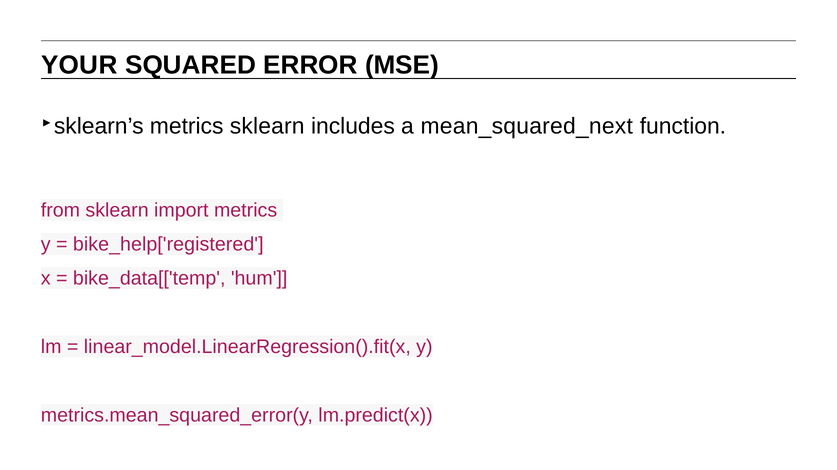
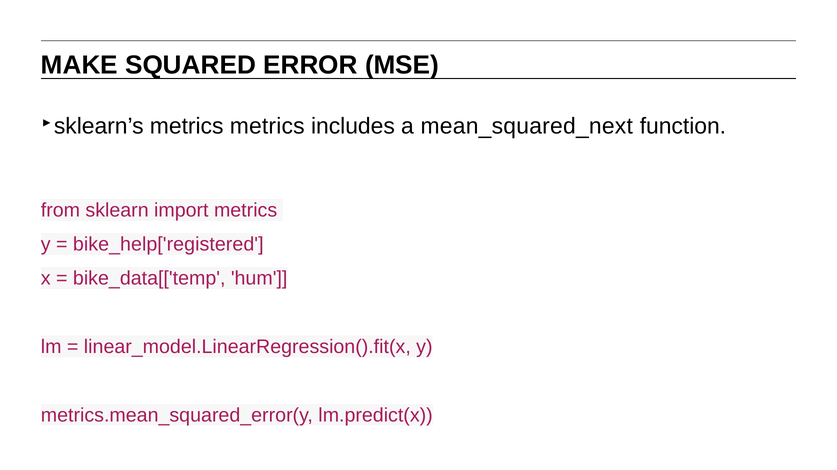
YOUR: YOUR -> MAKE (79, 65)
metrics sklearn: sklearn -> metrics (267, 126)
